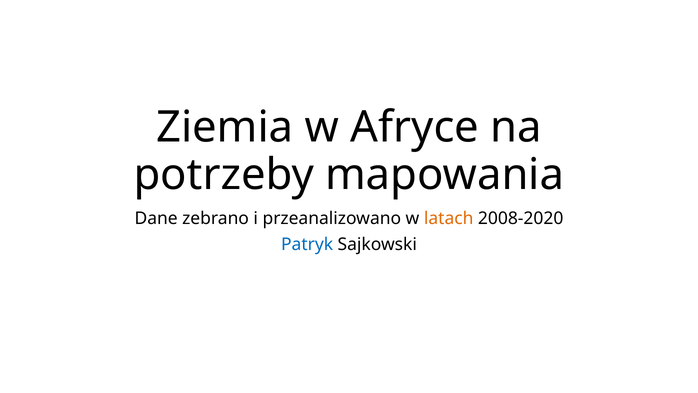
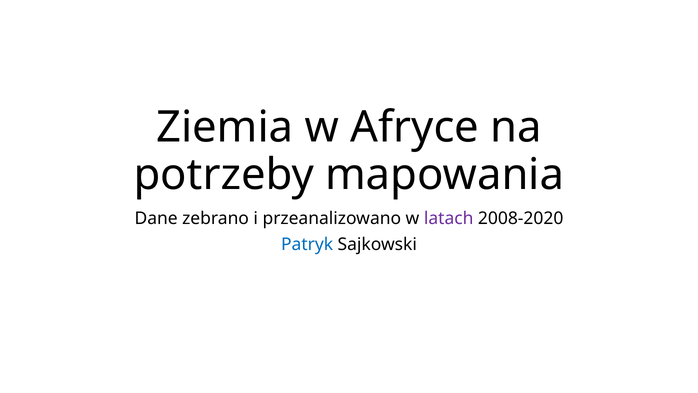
latach colour: orange -> purple (449, 218)
